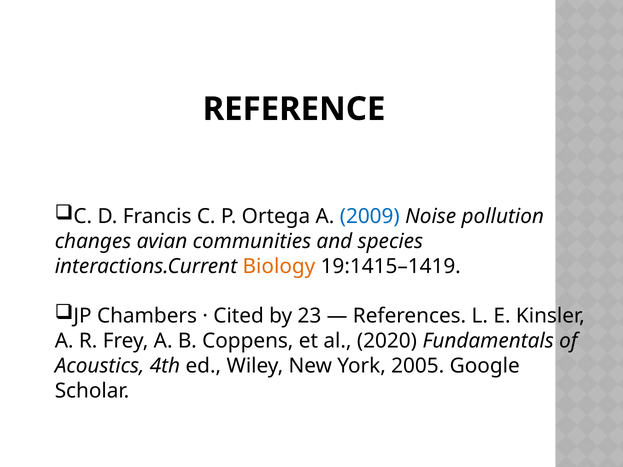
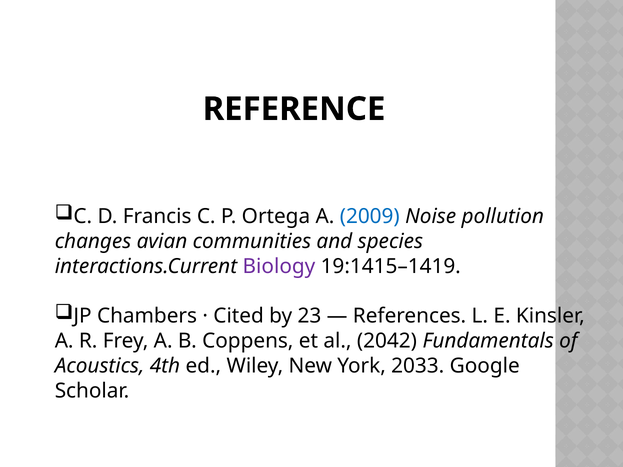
Biology colour: orange -> purple (279, 266)
2020: 2020 -> 2042 (387, 341)
2005: 2005 -> 2033 (418, 366)
